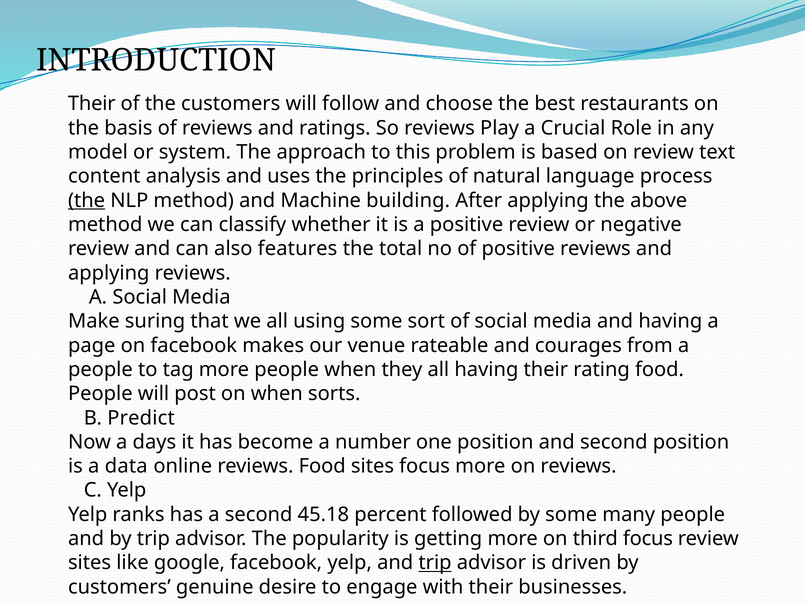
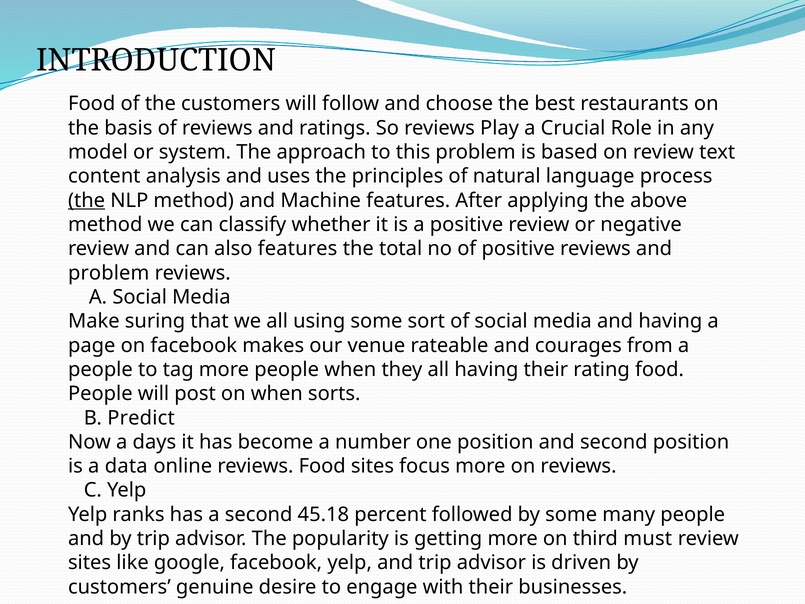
Their: Their -> Food (92, 104)
Machine building: building -> features (408, 200)
applying: applying -> problem (109, 273)
third focus: focus -> must (648, 538)
trip underline: present -> none (435, 563)
